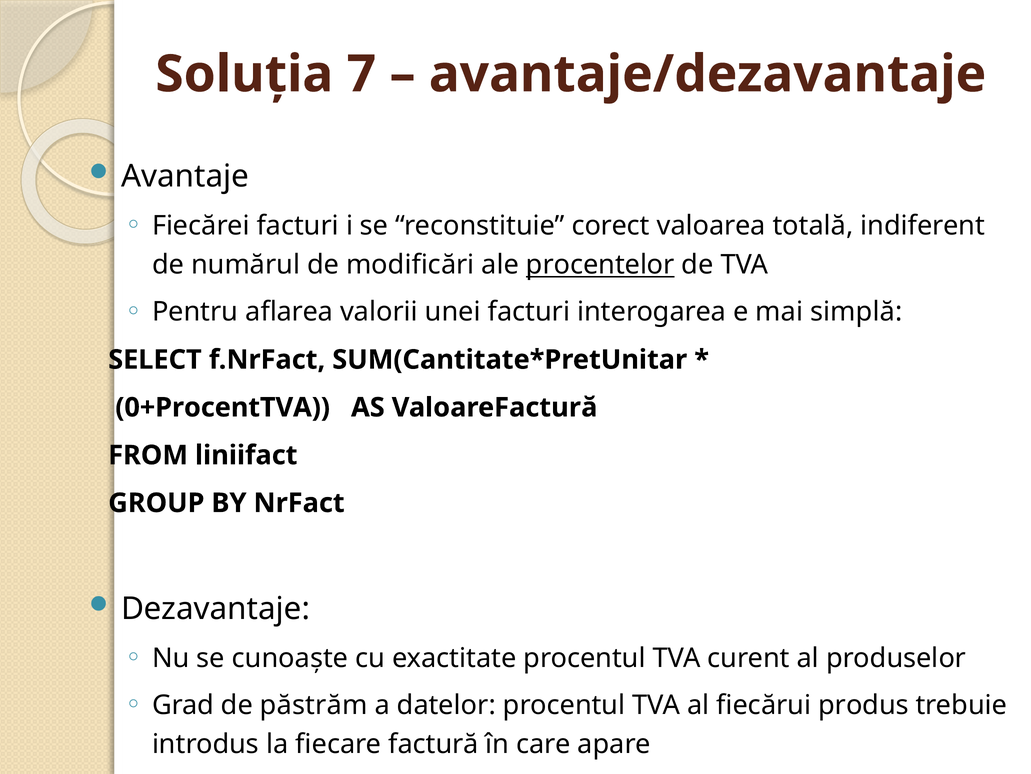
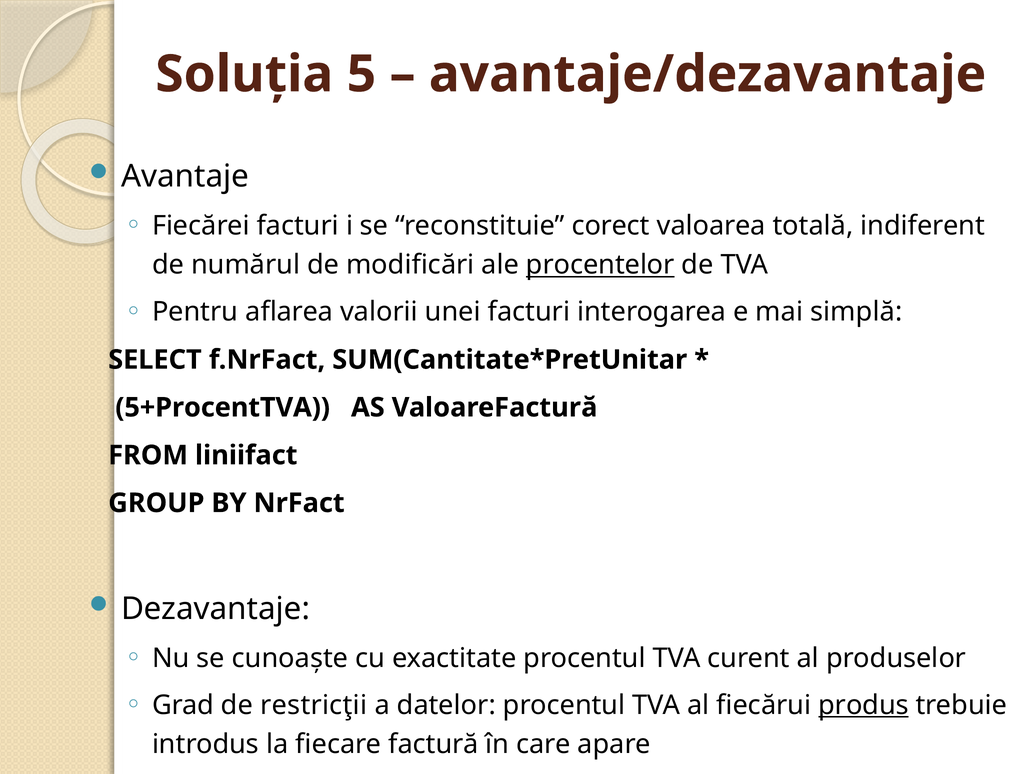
7: 7 -> 5 (361, 74)
0+ProcentTVA: 0+ProcentTVA -> 5+ProcentTVA (223, 407)
păstrăm: păstrăm -> restricţii (314, 704)
produs underline: none -> present (864, 704)
